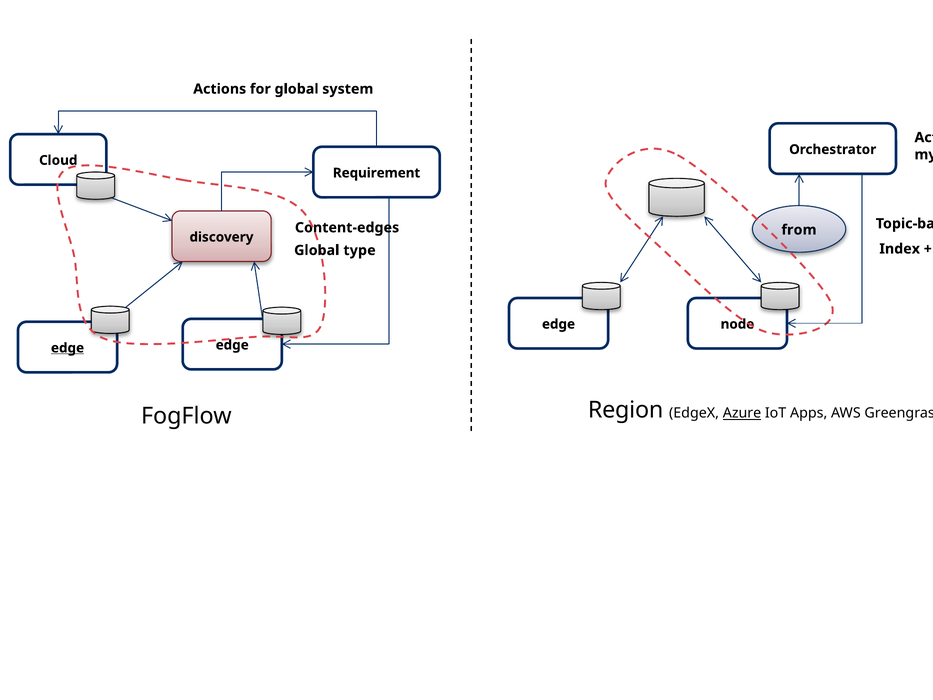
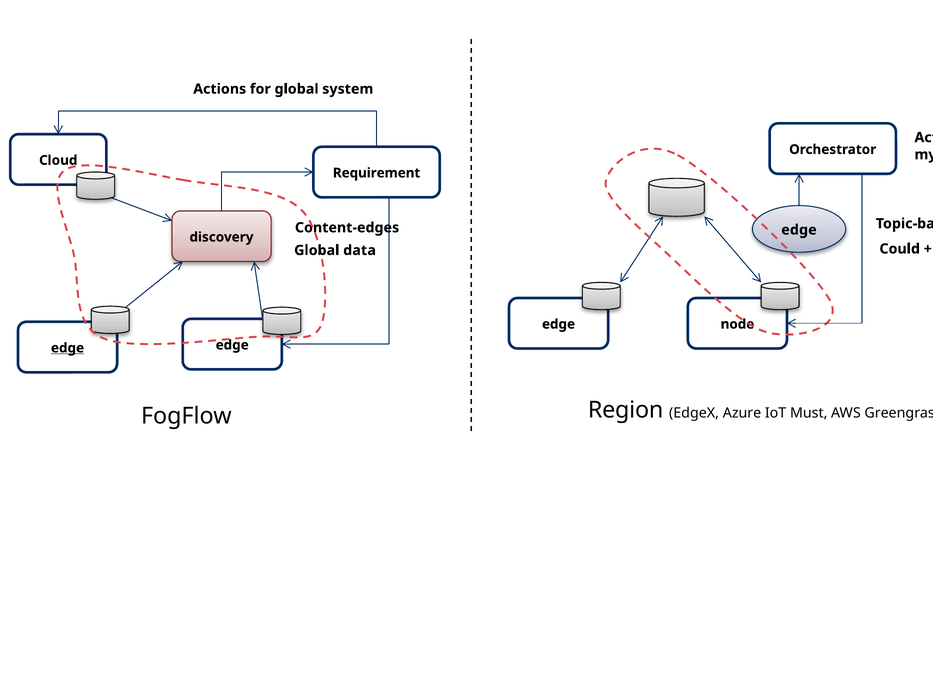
from: from -> edge (799, 230)
Index: Index -> Could (900, 249)
type: type -> data (360, 250)
Azure underline: present -> none (742, 413)
Apps: Apps -> Must (809, 413)
